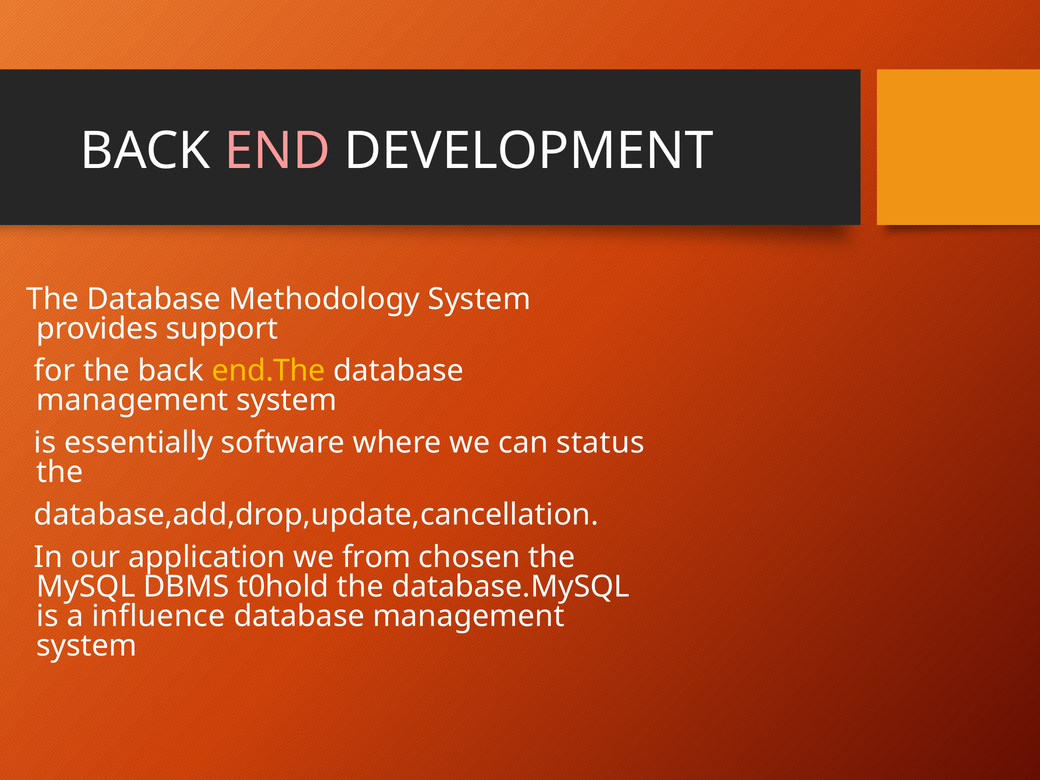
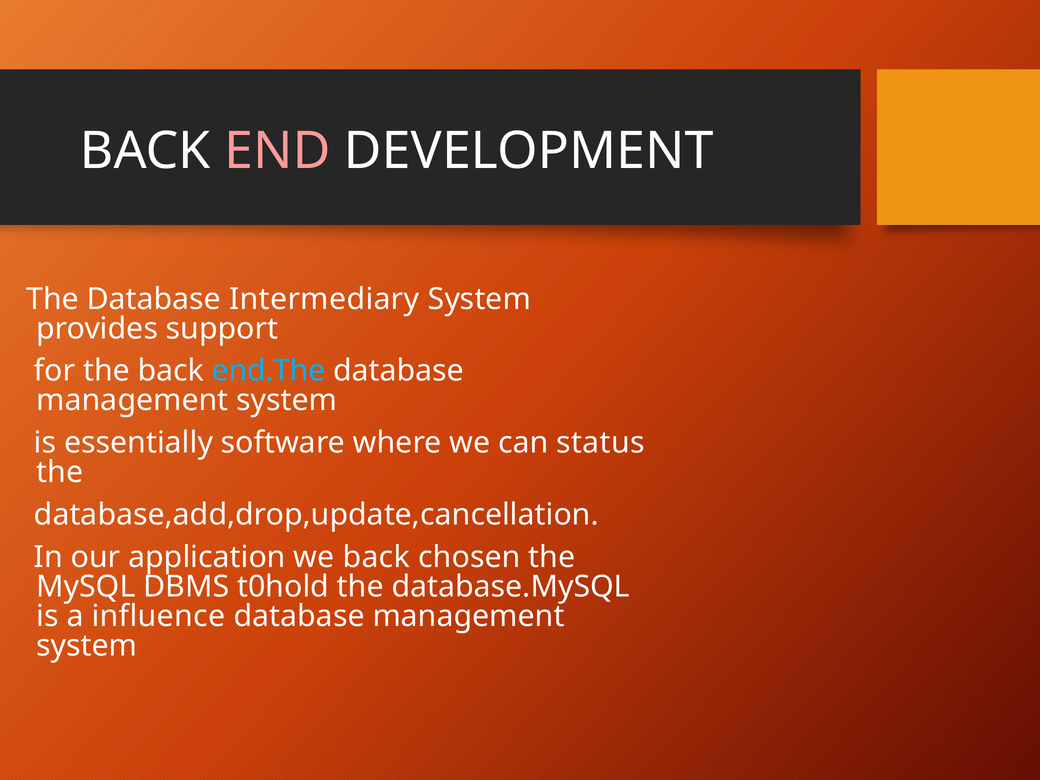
Methodology: Methodology -> Intermediary (324, 299)
end.The colour: yellow -> light blue (269, 371)
we from: from -> back (376, 557)
